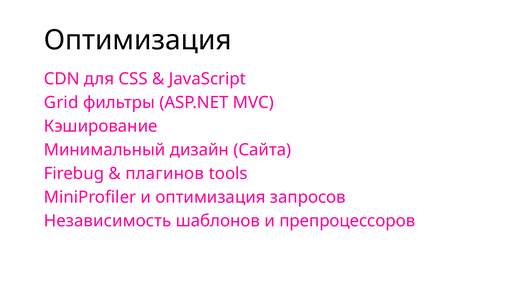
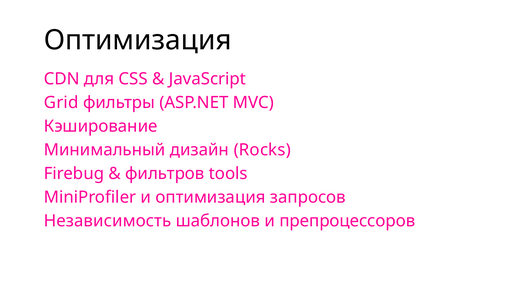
Сайта: Сайта -> Rocks (262, 150)
плагинов: плагинов -> фильтров (165, 173)
